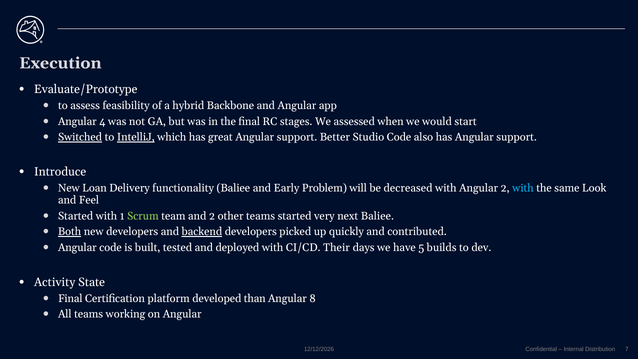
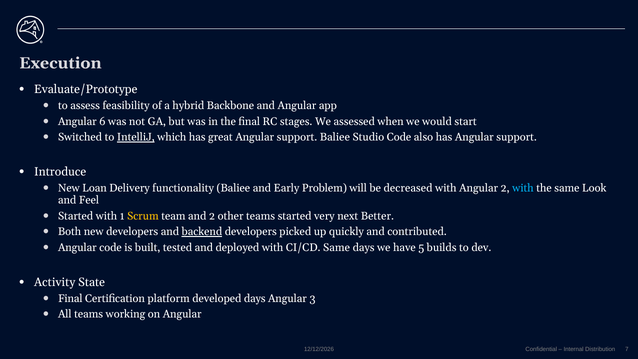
4: 4 -> 6 (102, 122)
Switched underline: present -> none (80, 137)
support Better: Better -> Baliee (335, 137)
Scrum colour: light green -> yellow (143, 216)
next Baliee: Baliee -> Better (377, 216)
Both underline: present -> none (70, 232)
CI/CD Their: Their -> Same (337, 247)
developed than: than -> days (255, 298)
8: 8 -> 3 (312, 298)
